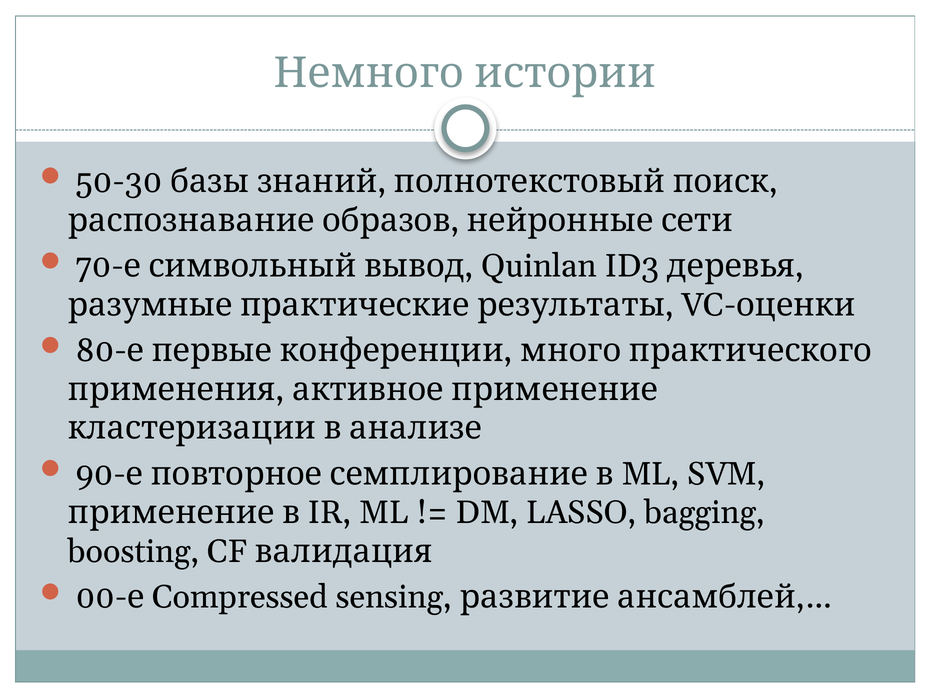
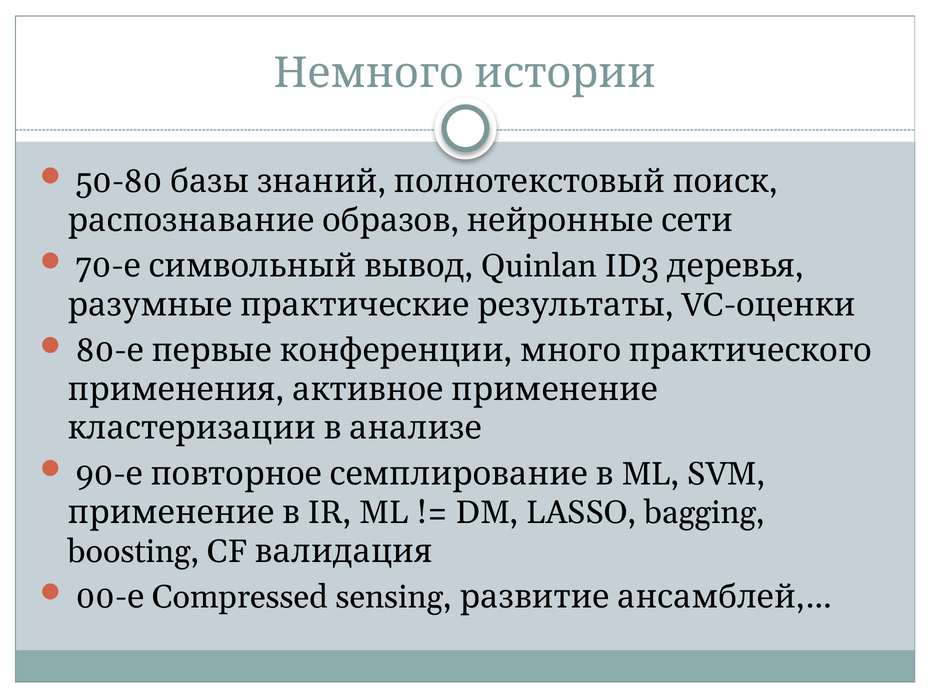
50-30: 50-30 -> 50-80 (119, 182)
